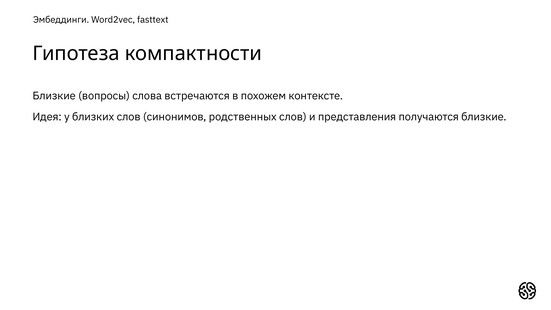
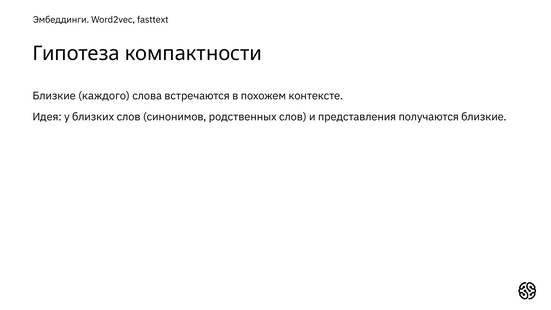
вопросы: вопросы -> каждого (104, 96)
